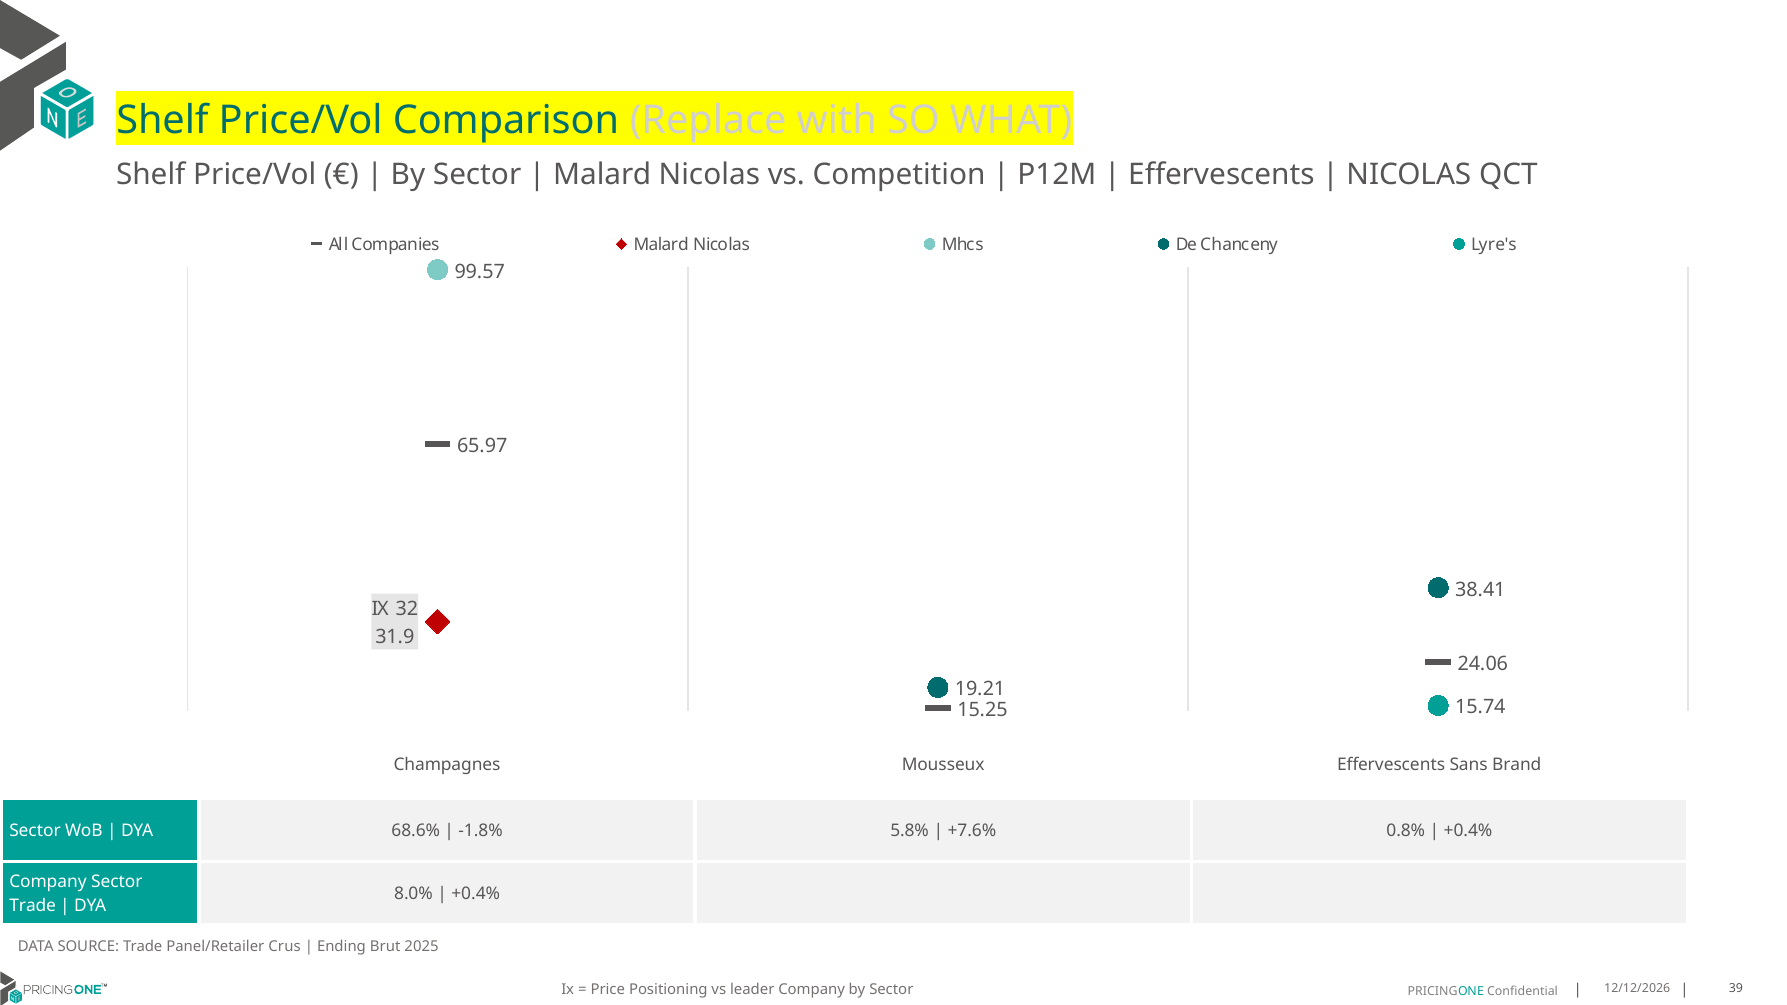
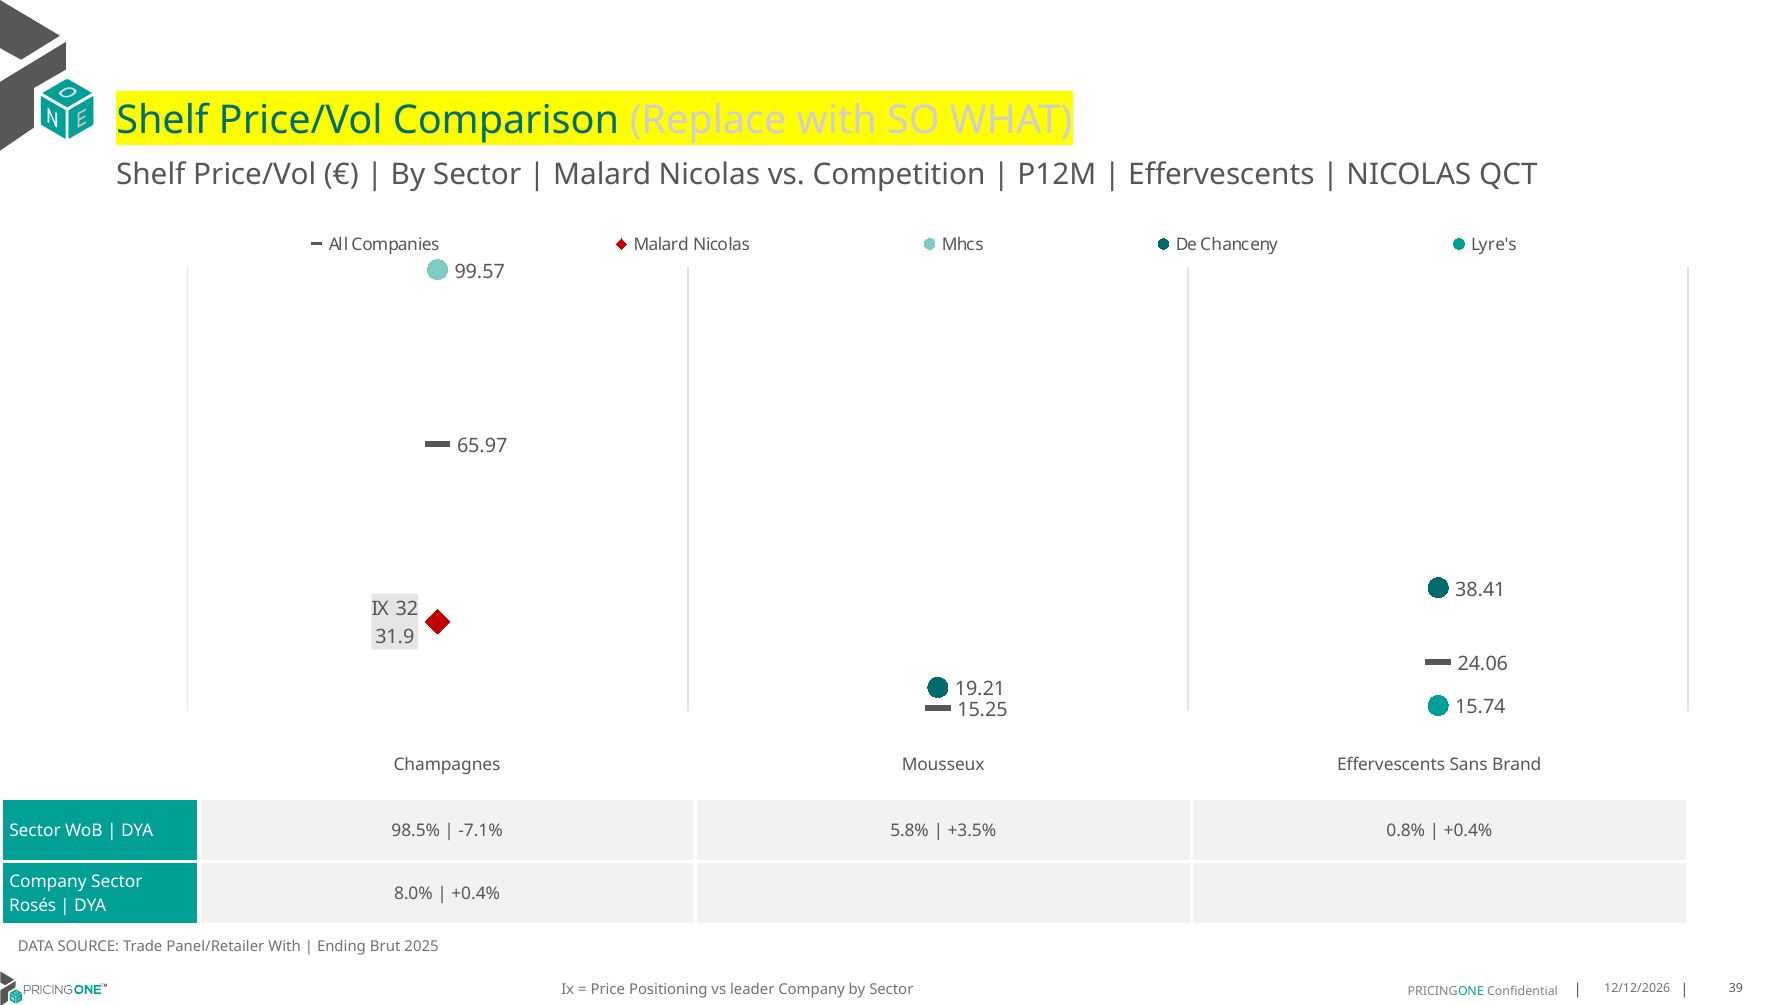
68.6%: 68.6% -> 98.5% (416, 831)
-1.8%: -1.8% -> -7.1% (481, 831)
+7.6%: +7.6% -> +3.5% (972, 831)
Trade: Trade -> Rosés (33, 906)
Panel/Retailer Crus: Crus -> With (285, 947)
